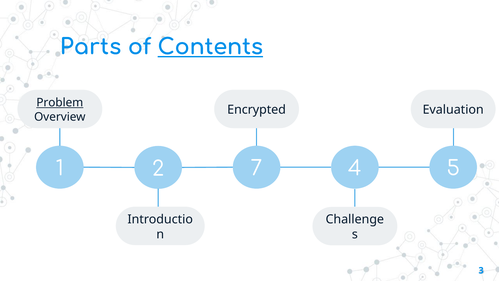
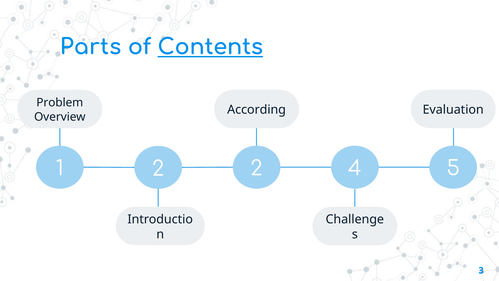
Problem underline: present -> none (60, 103)
Encrypted: Encrypted -> According (257, 110)
2 7: 7 -> 2 (257, 168)
